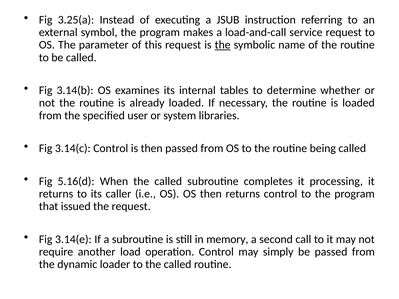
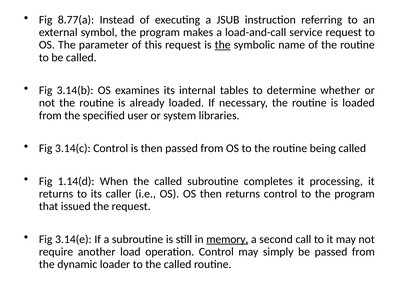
3.25(a: 3.25(a -> 8.77(a (76, 20)
5.16(d: 5.16(d -> 1.14(d (76, 181)
memory underline: none -> present (227, 239)
